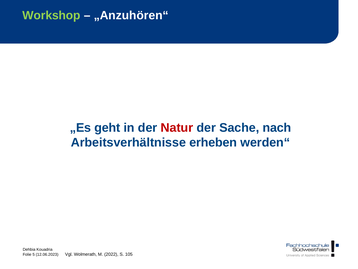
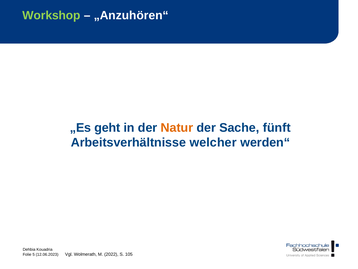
Natur colour: red -> orange (177, 127)
nach: nach -> fünft (277, 127)
erheben: erheben -> welcher (213, 142)
